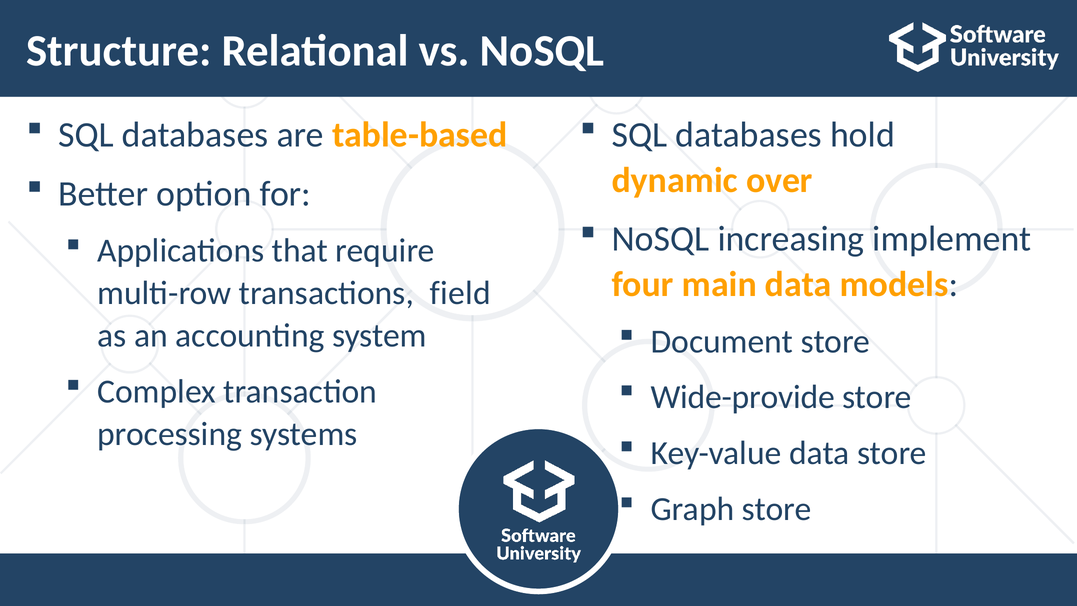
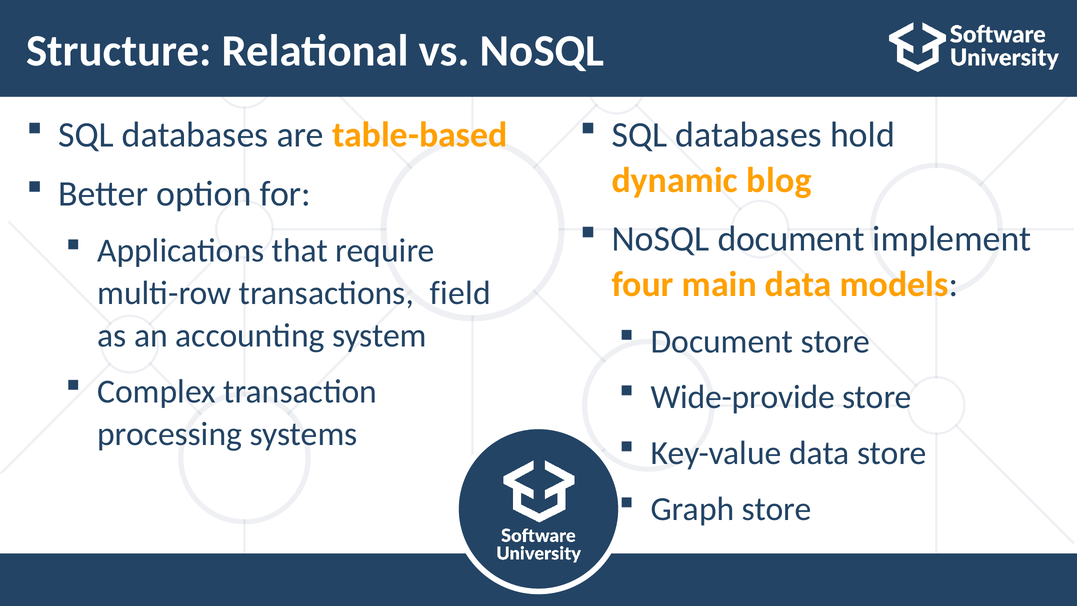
over: over -> blog (779, 180)
NoSQL increasing: increasing -> document (791, 239)
